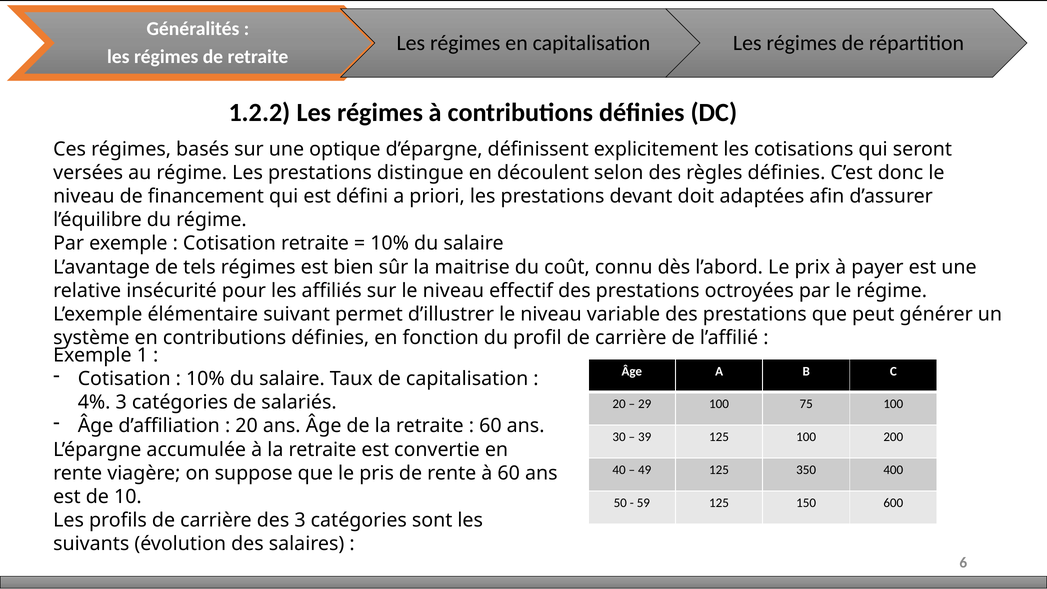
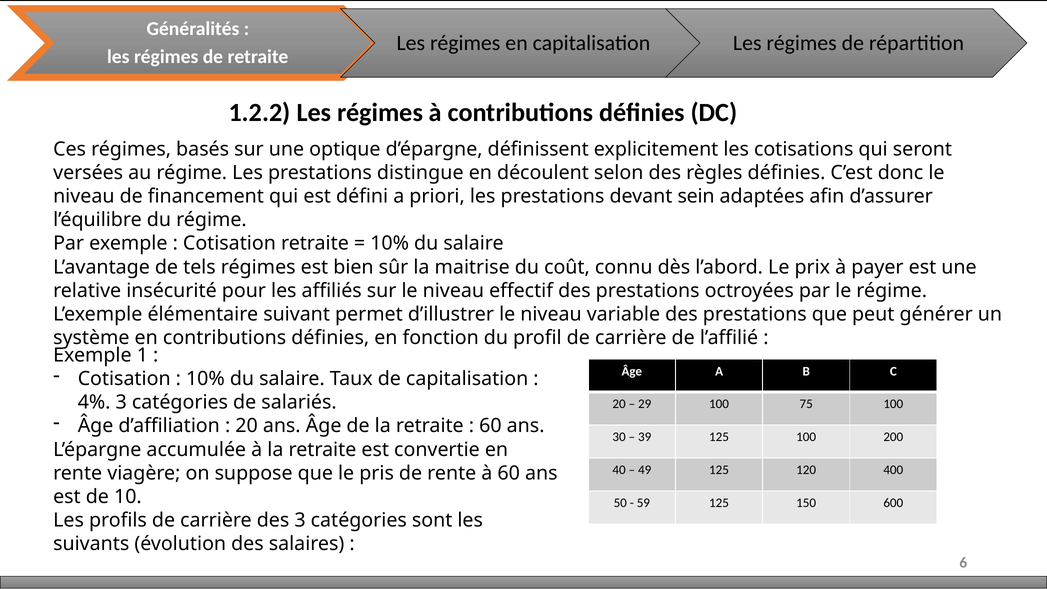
doit: doit -> sein (696, 196)
350: 350 -> 120 (806, 470)
